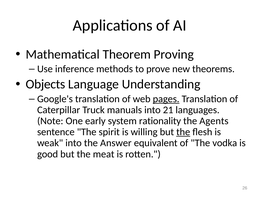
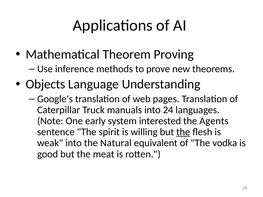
pages underline: present -> none (166, 99)
21: 21 -> 24 (168, 110)
rationality: rationality -> interested (160, 121)
Answer: Answer -> Natural (116, 143)
